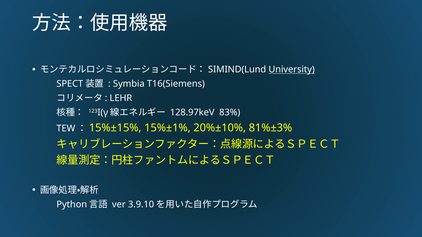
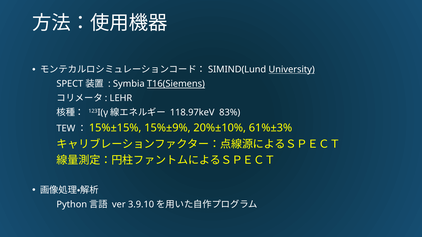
T16(Siemens underline: none -> present (176, 84)
128.97keV: 128.97keV -> 118.97keV (192, 113)
15%±1%: 15%±1% -> 15%±9% (167, 128)
81%±3%: 81%±3% -> 61%±3% (270, 128)
